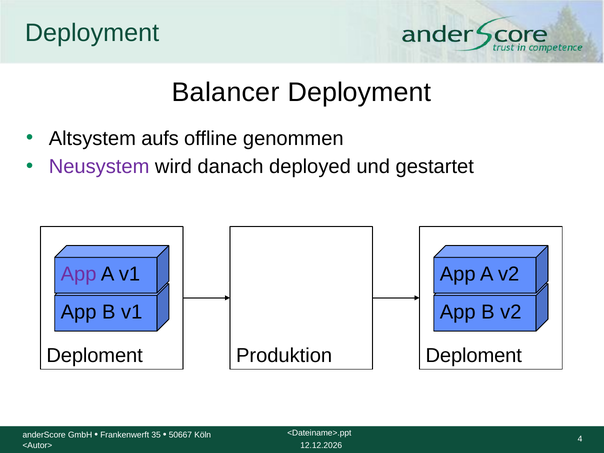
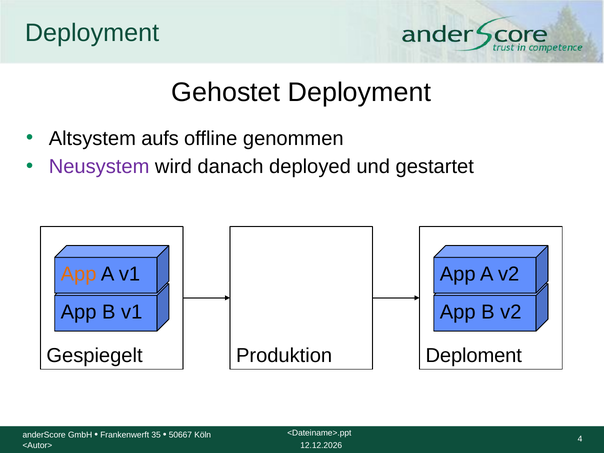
Balancer: Balancer -> Gehostet (226, 92)
App colour: purple -> orange (79, 274)
Deploment: Deploment -> Gespiegelt (95, 356)
